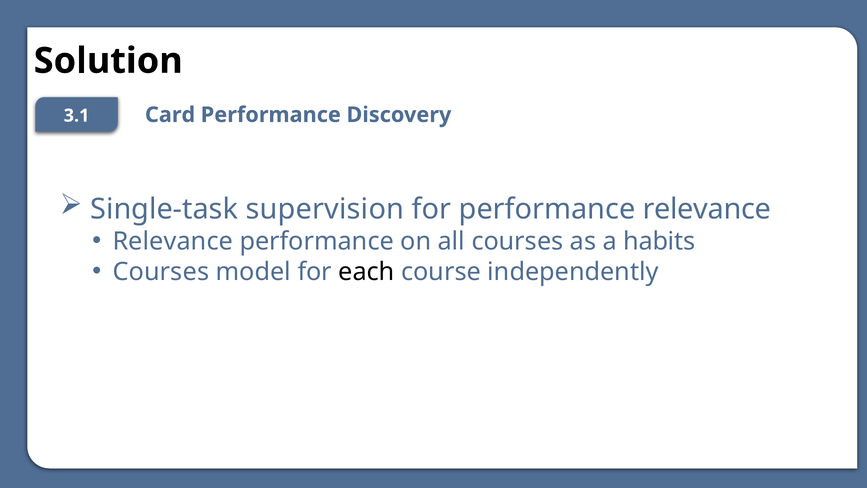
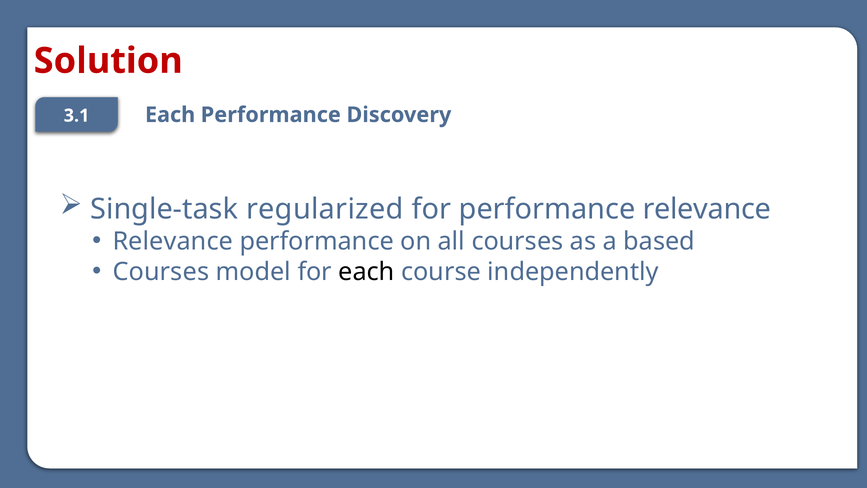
Solution colour: black -> red (108, 61)
3.1 Card: Card -> Each (170, 115)
supervision: supervision -> regularized (325, 209)
habits: habits -> based (659, 241)
